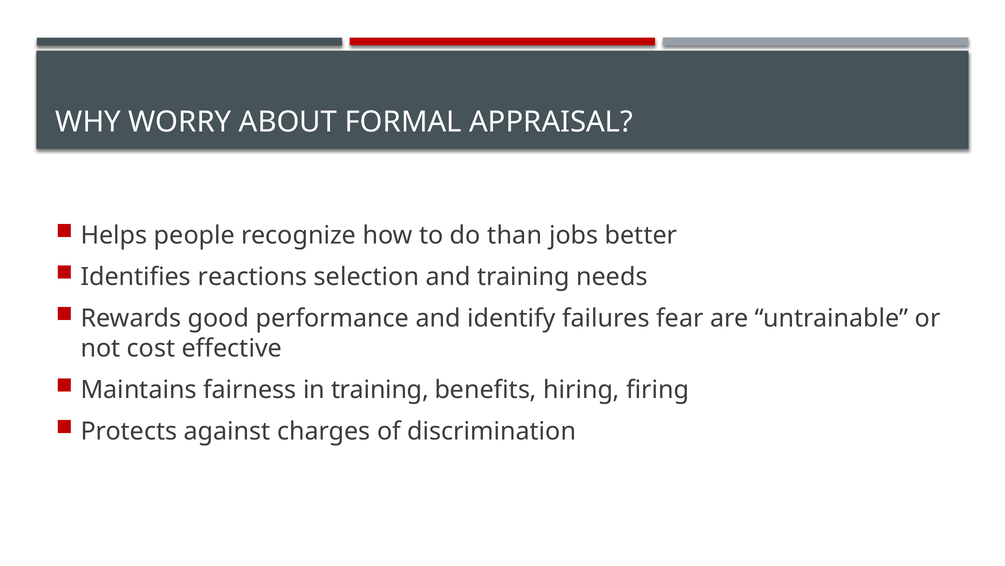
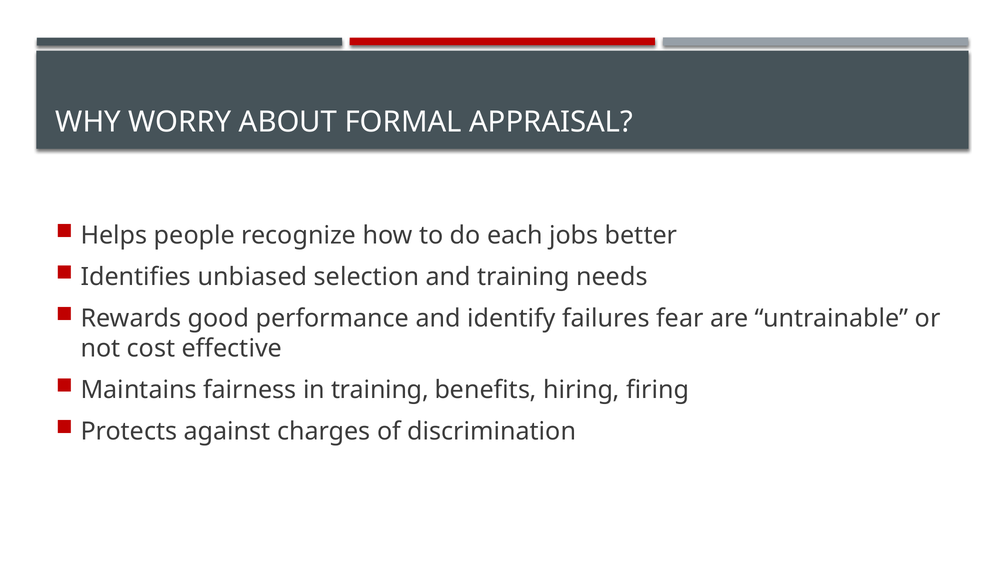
than: than -> each (515, 235)
reactions: reactions -> unbiased (252, 277)
